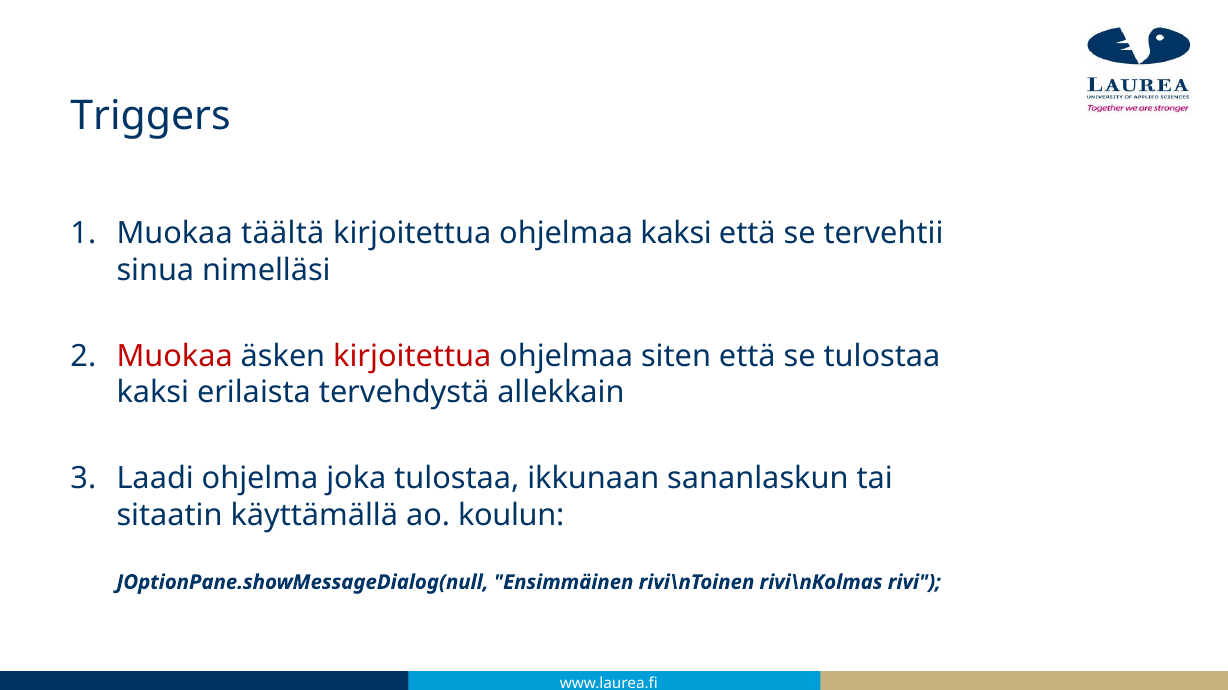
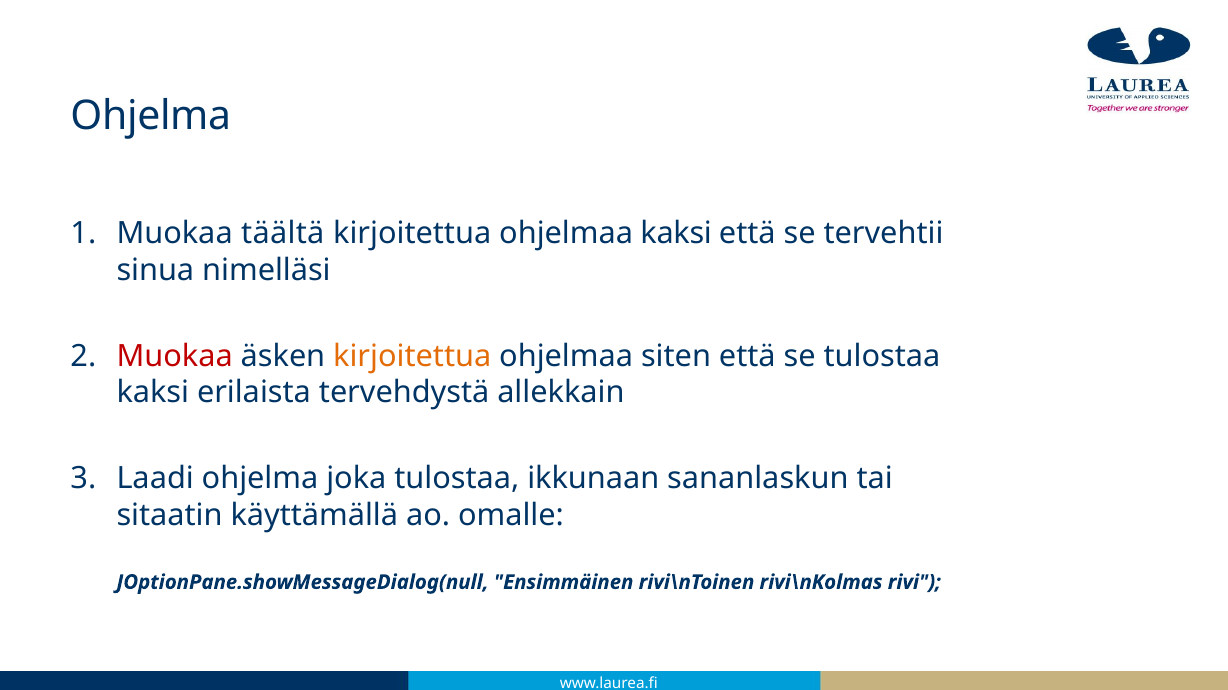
Triggers: Triggers -> Ohjelma (151, 116)
kirjoitettua colour: red -> orange (412, 356)
koulun: koulun -> omalle (511, 516)
